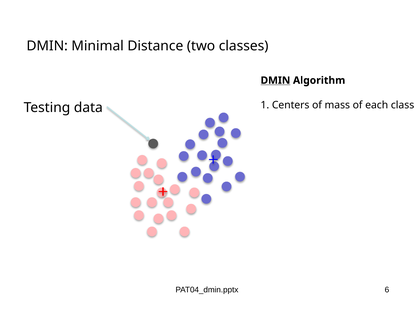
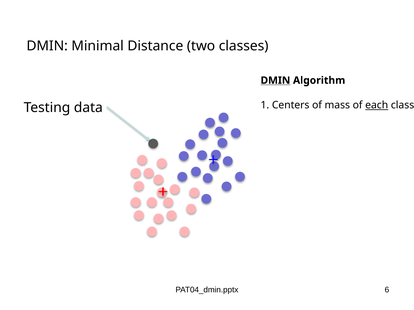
each underline: none -> present (377, 105)
